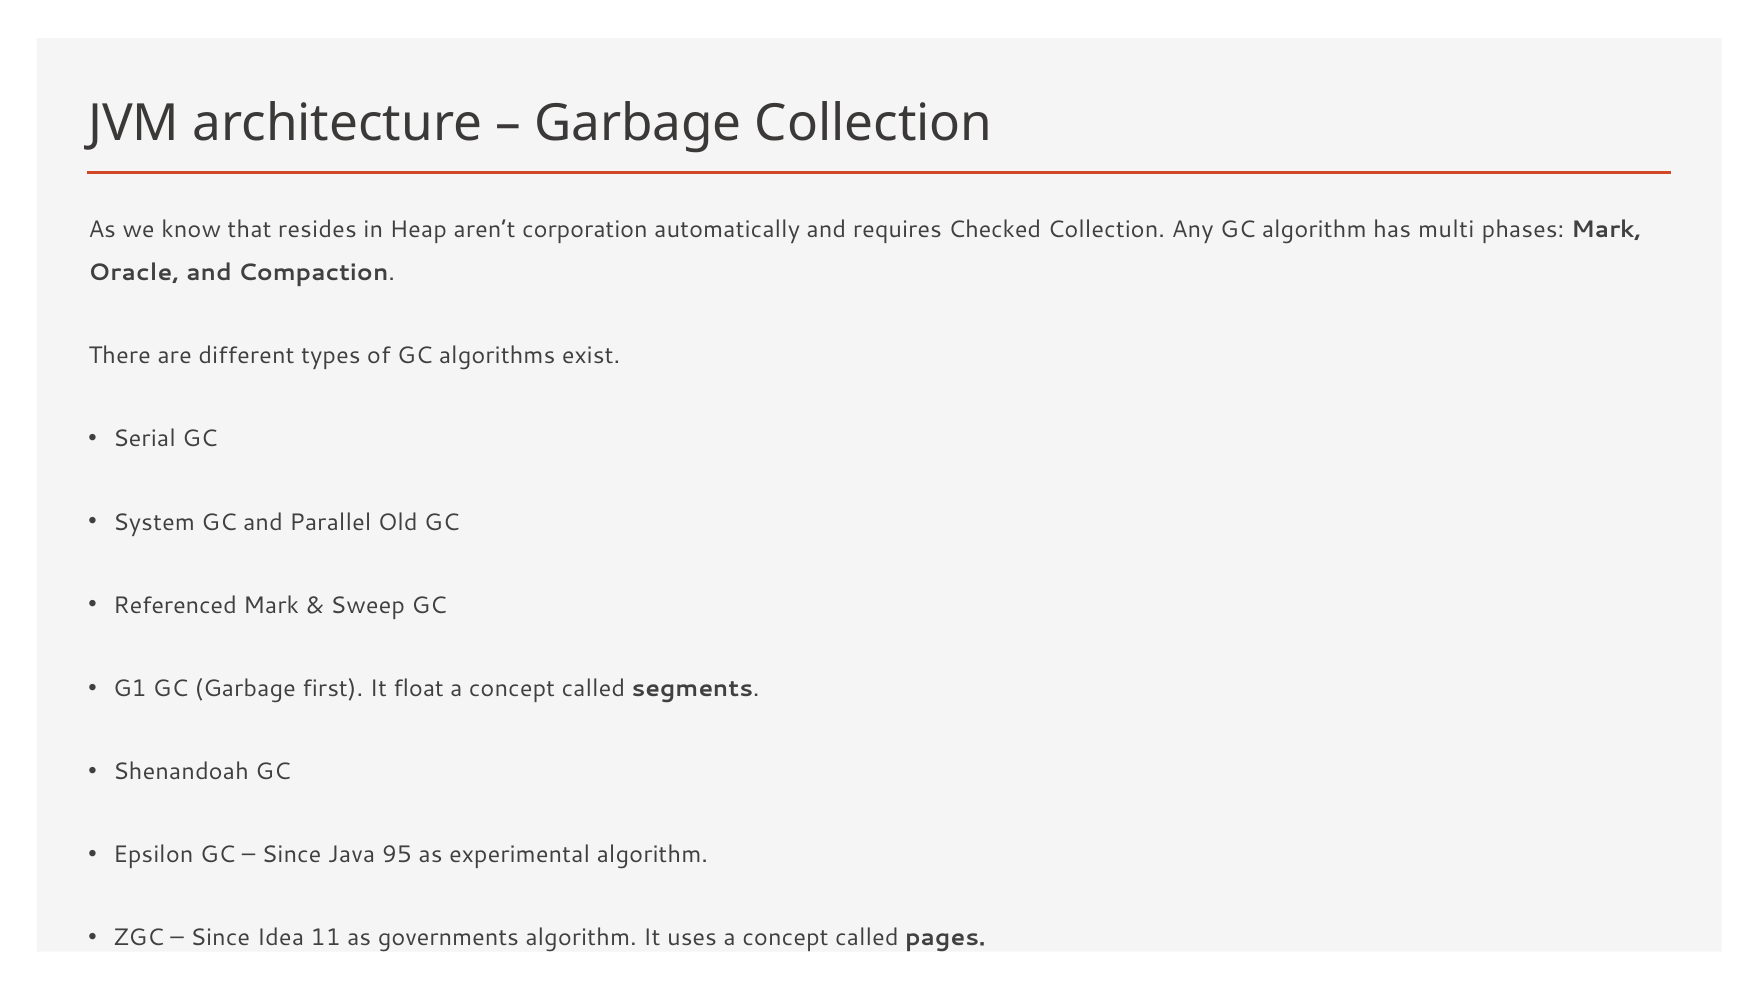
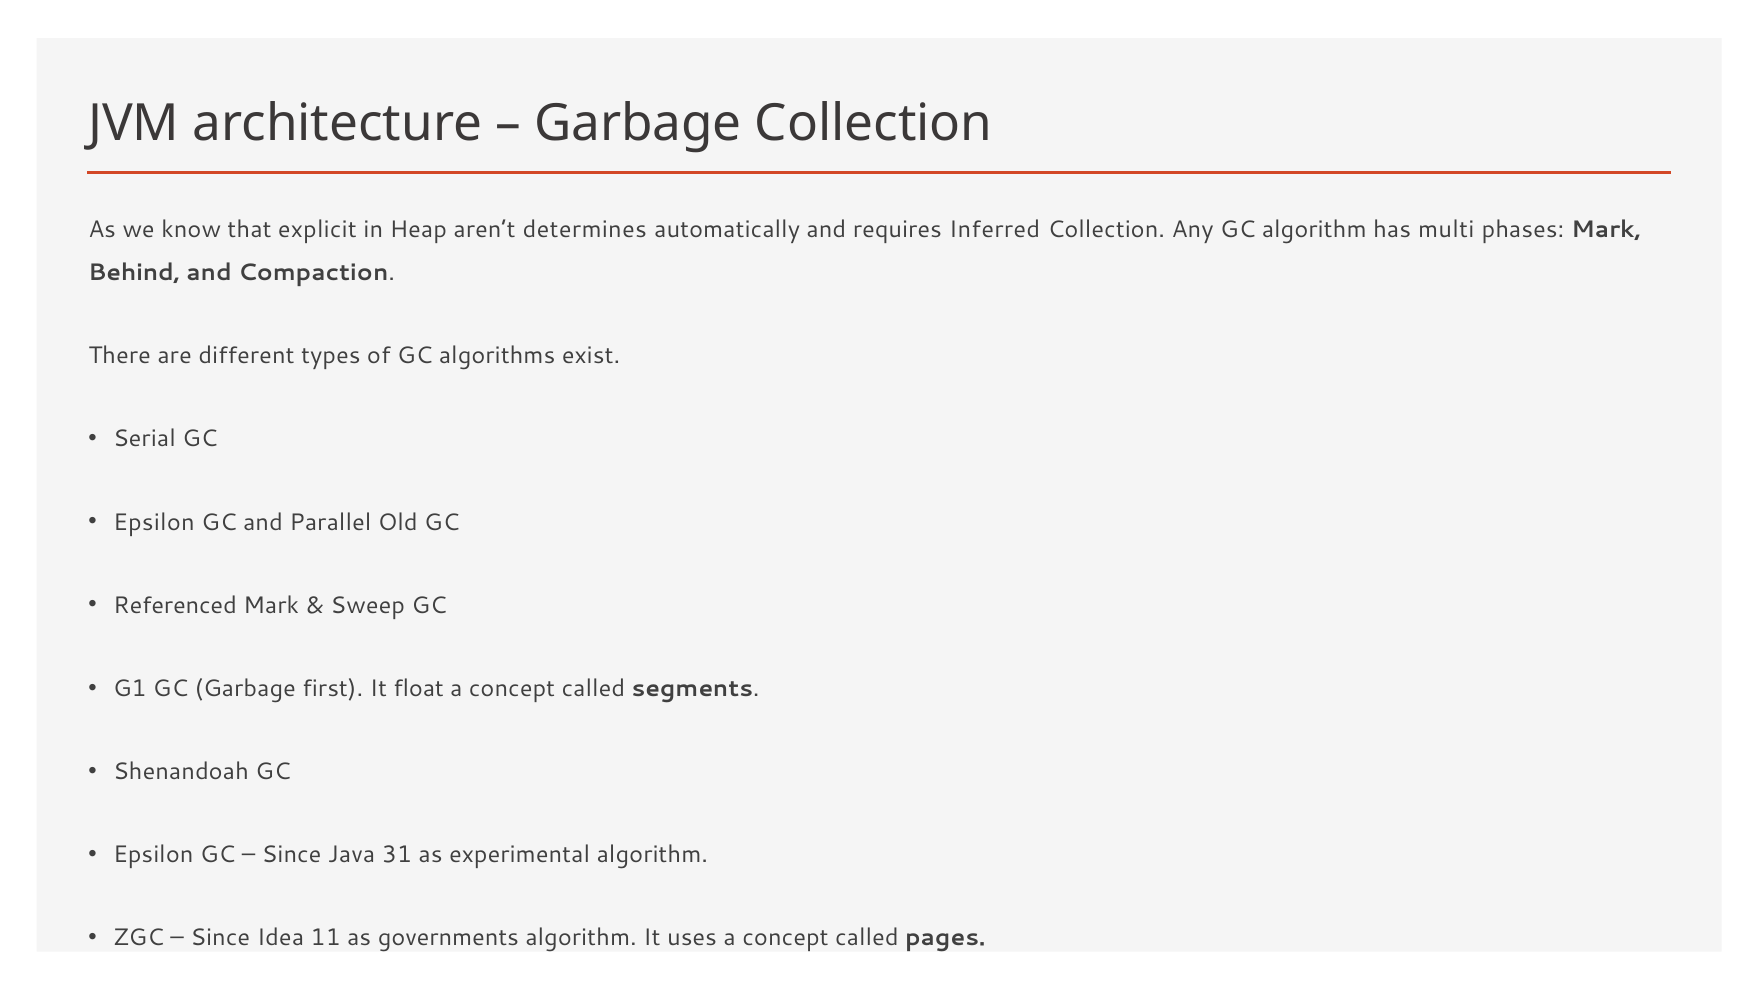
resides: resides -> explicit (317, 230)
corporation: corporation -> determines (585, 230)
Checked: Checked -> Inferred (995, 230)
Oracle: Oracle -> Behind (134, 273)
System: System -> Epsilon (154, 522)
95: 95 -> 31 (397, 855)
